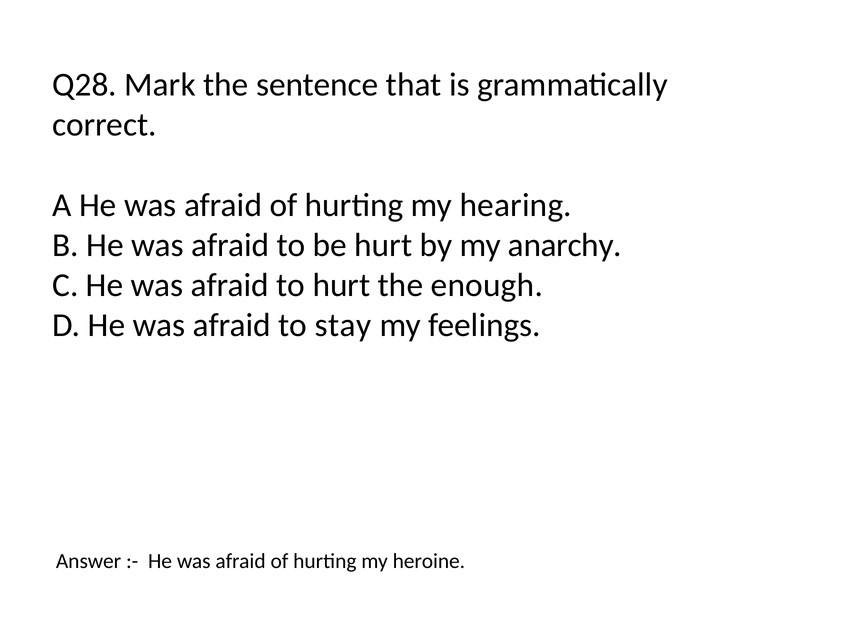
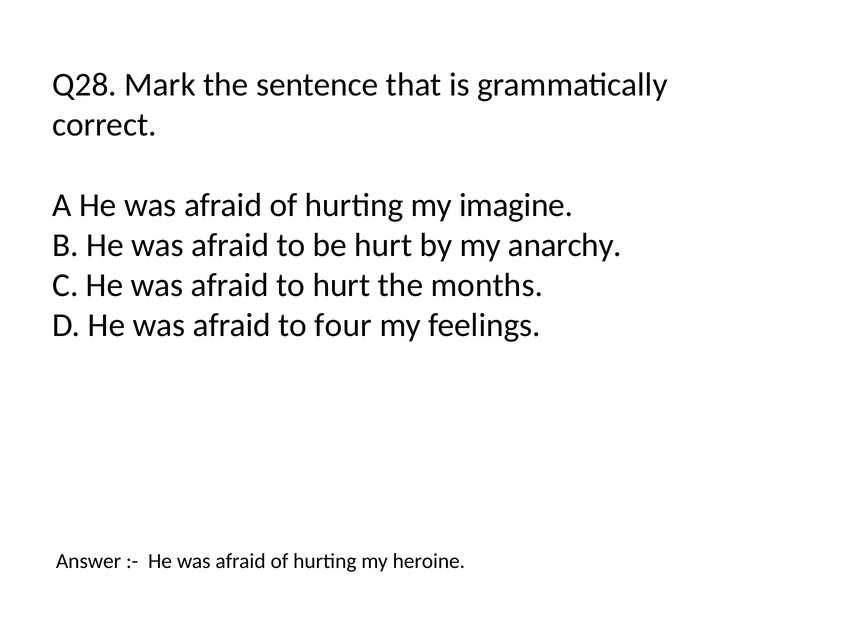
hearing: hearing -> imagine (516, 205)
enough: enough -> months (487, 285)
stay: stay -> four (343, 326)
